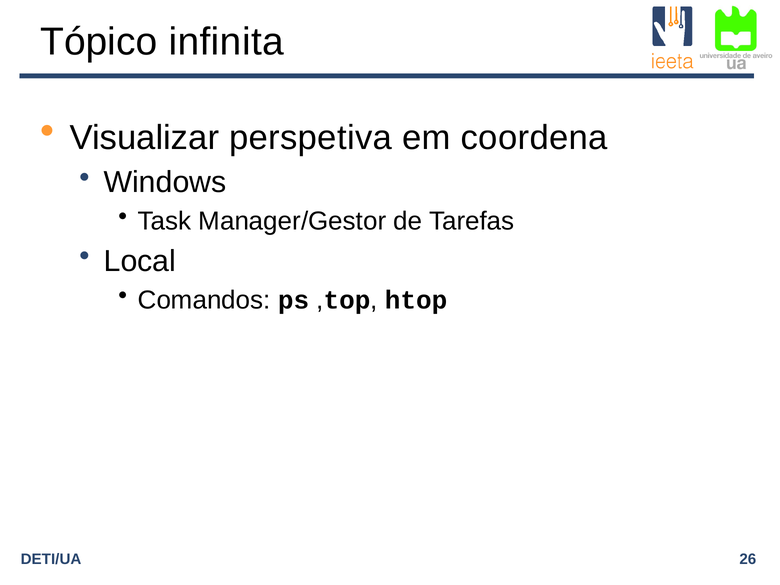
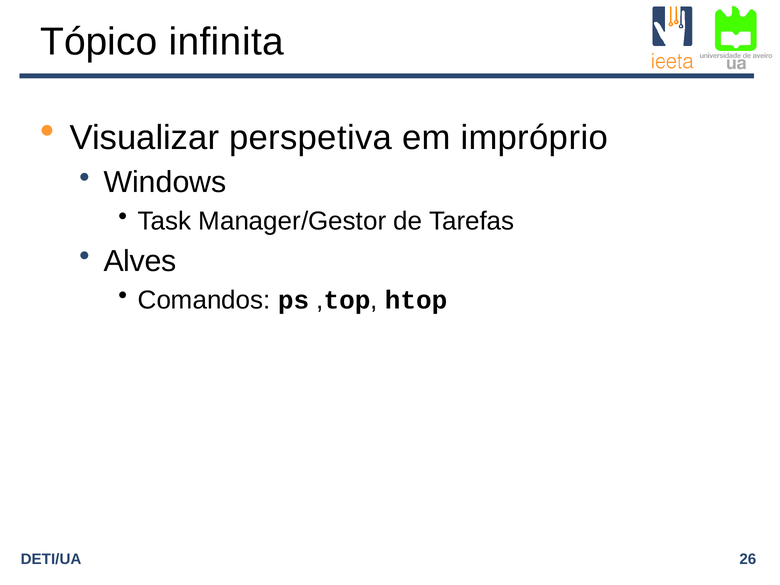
coordena: coordena -> impróprio (534, 138)
Local: Local -> Alves (140, 261)
